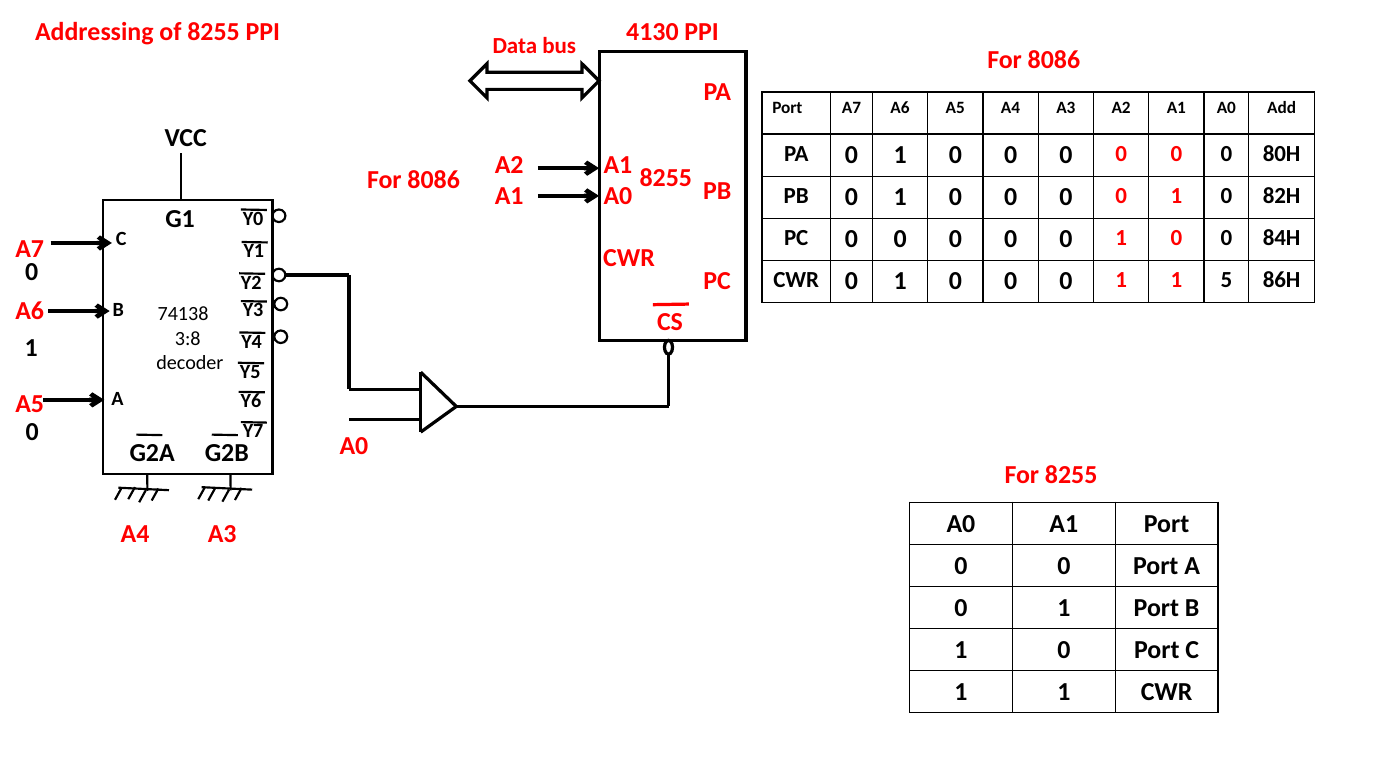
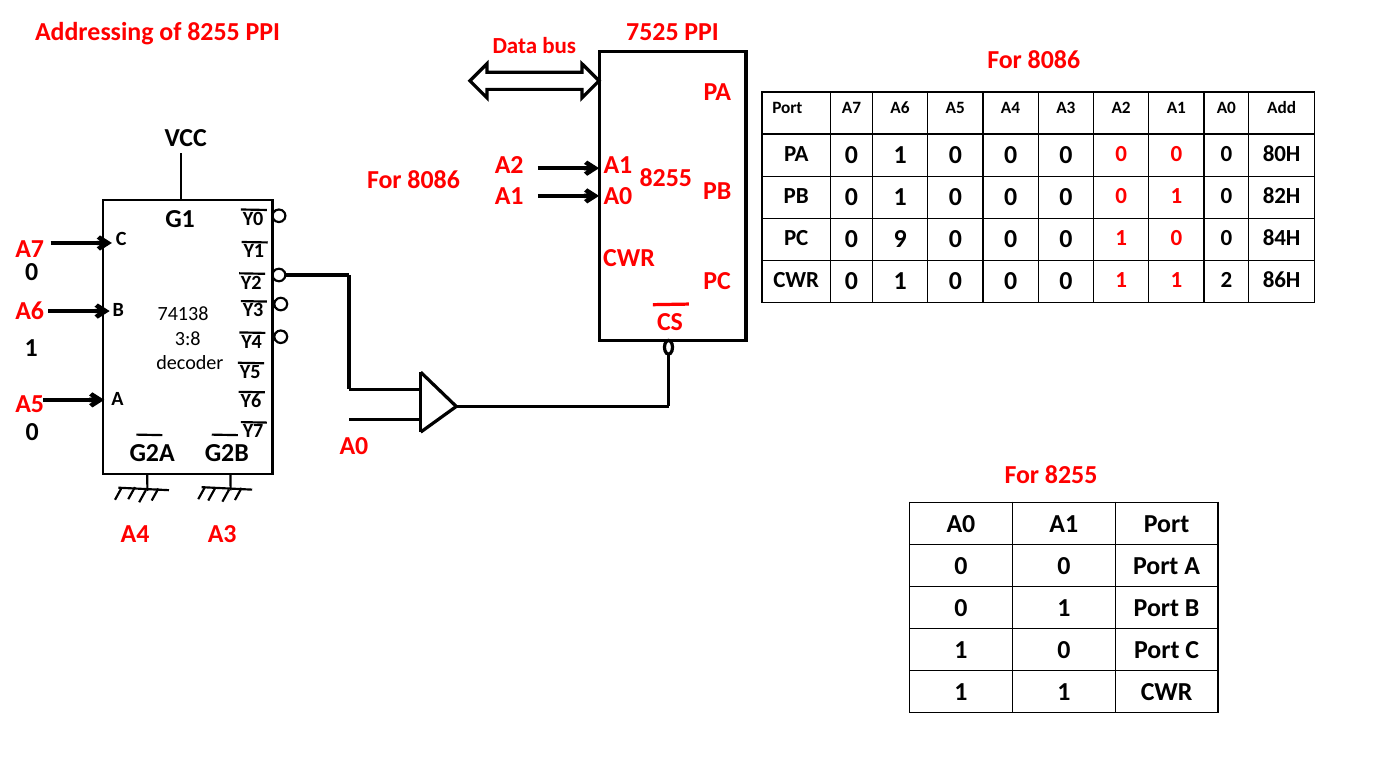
4130: 4130 -> 7525 (652, 32)
PC 0 0: 0 -> 9 (900, 239)
5: 5 -> 2 (1226, 280)
